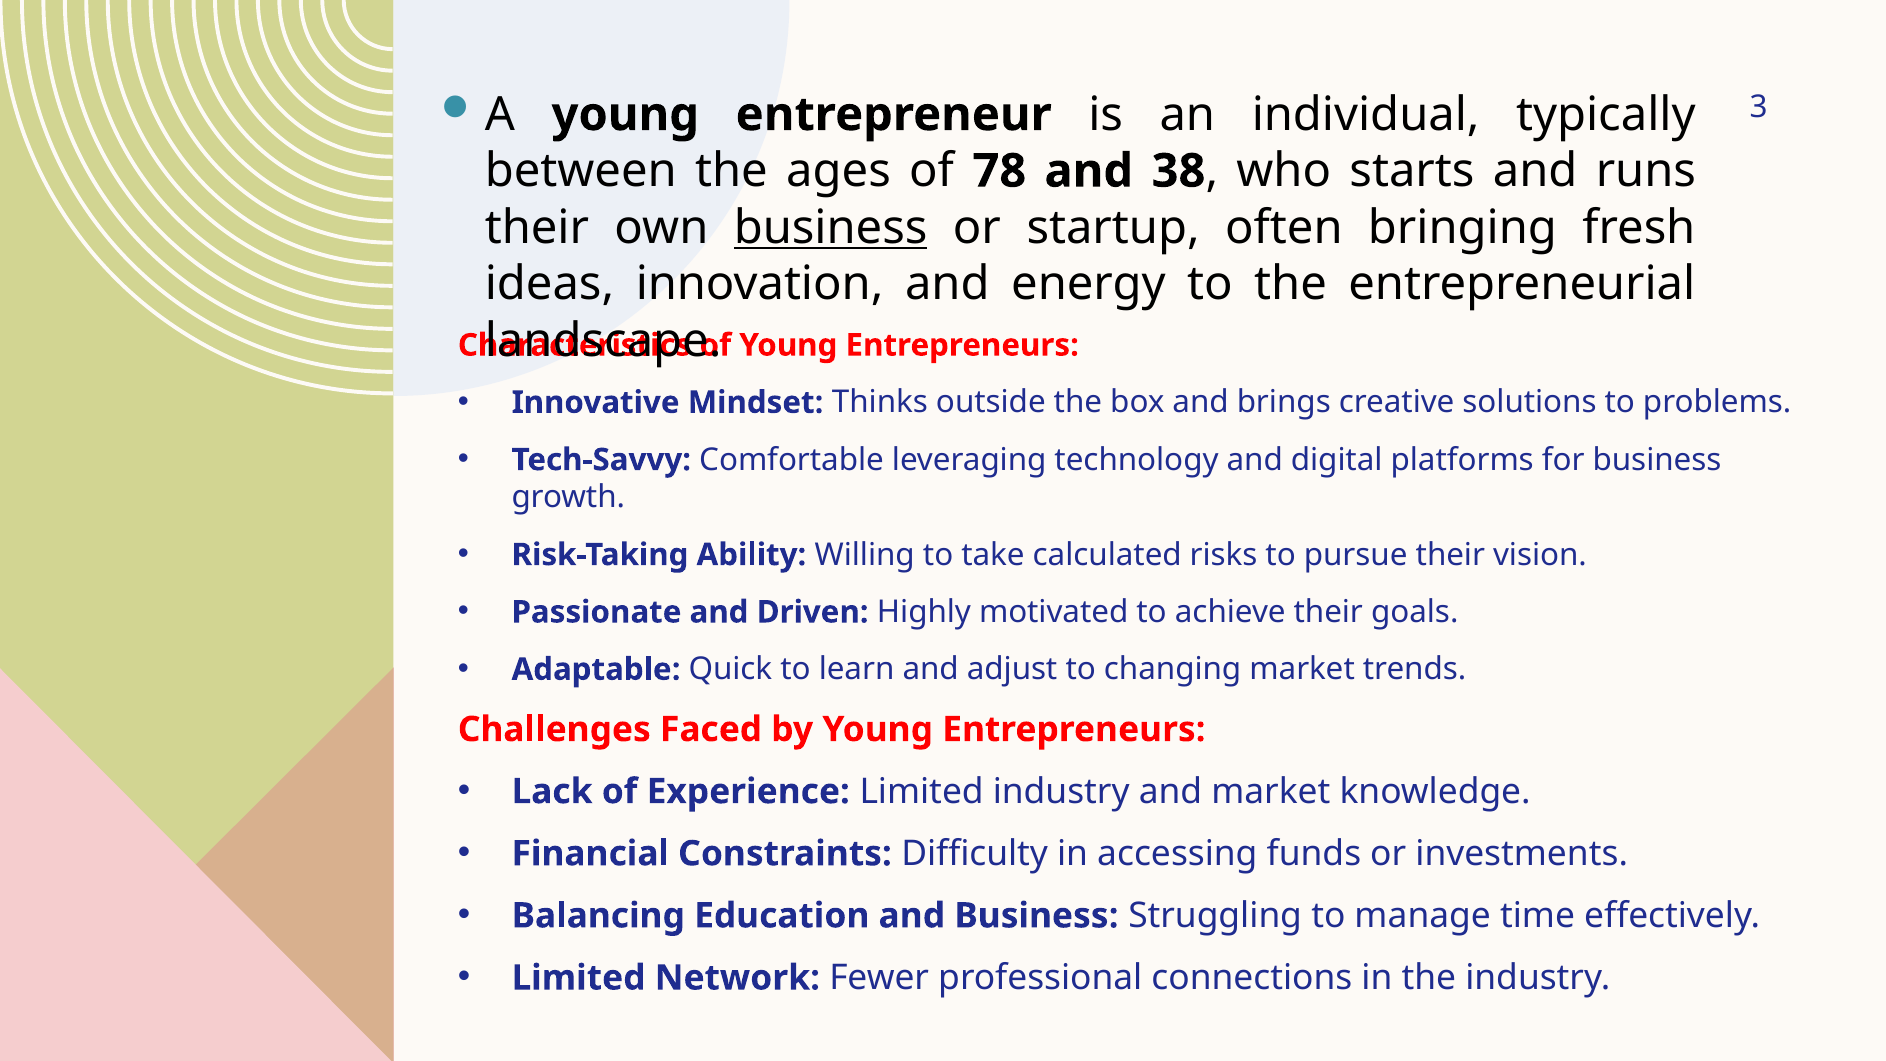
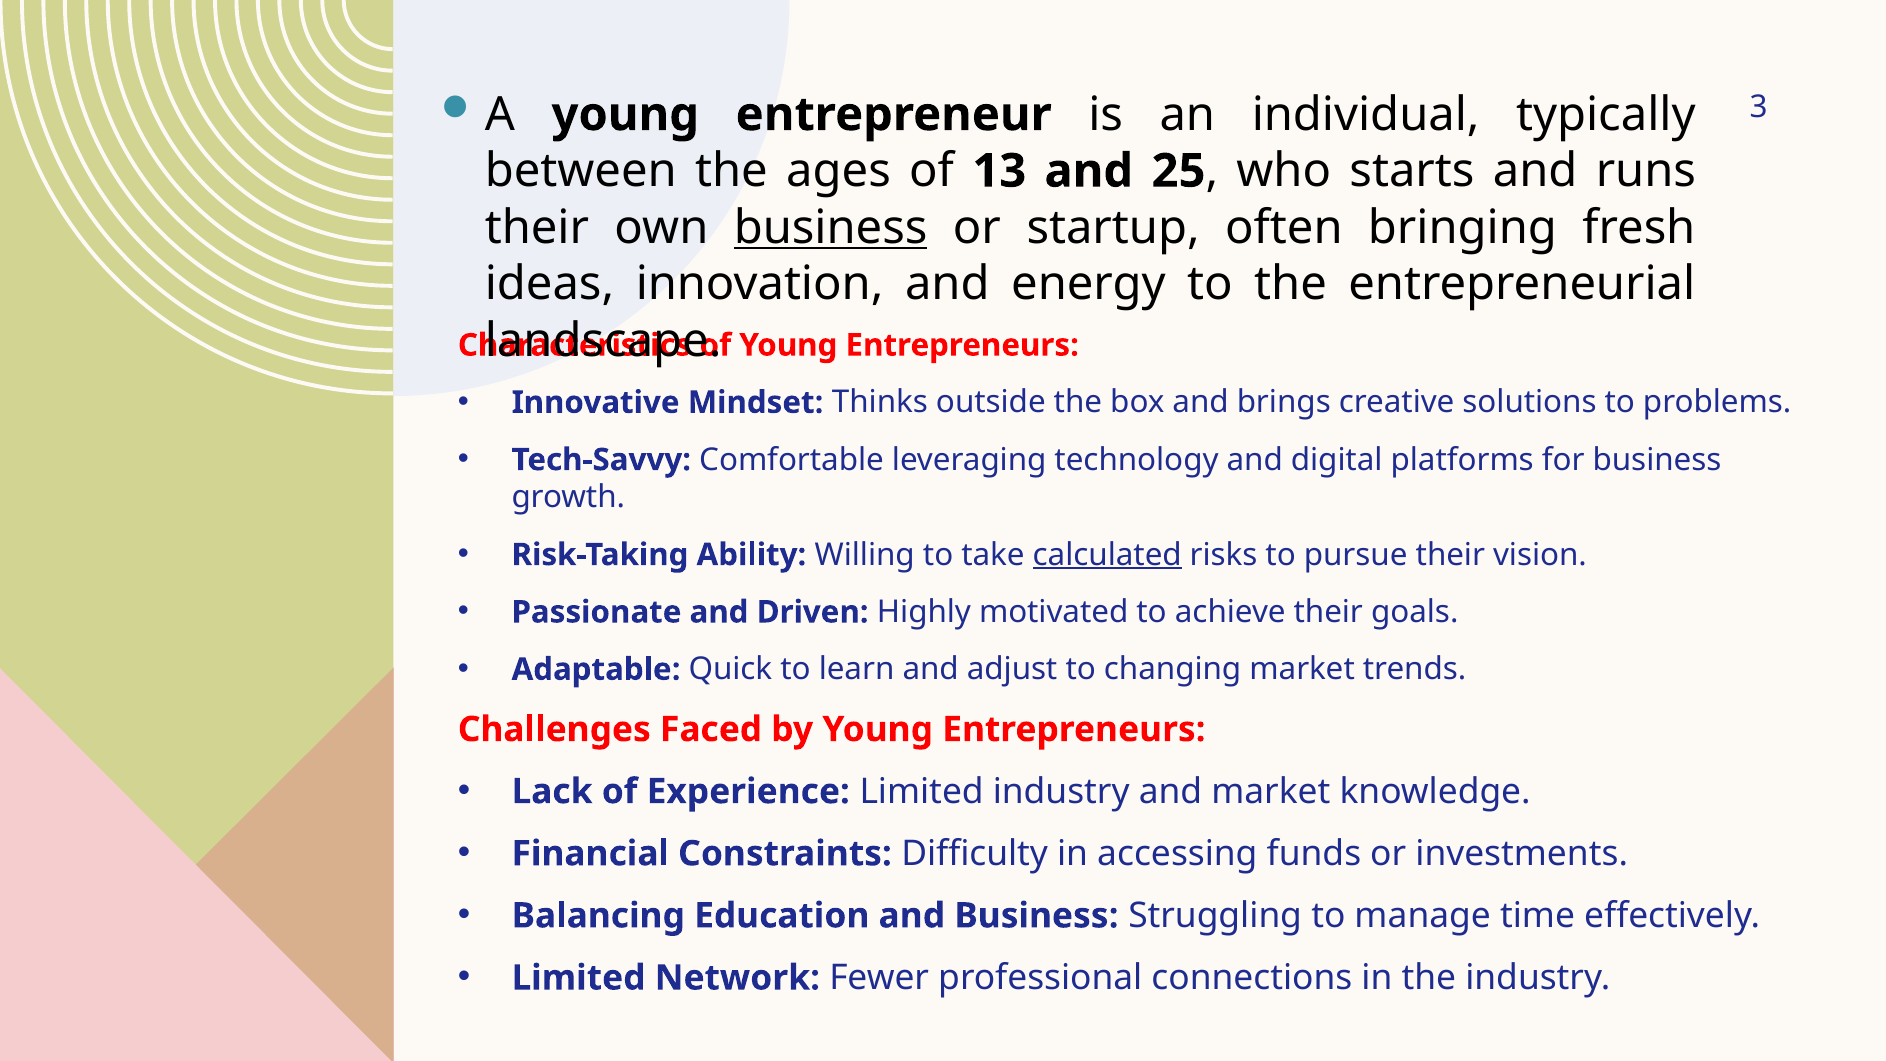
78: 78 -> 13 (999, 171)
38: 38 -> 25 (1179, 171)
calculated underline: none -> present (1107, 555)
